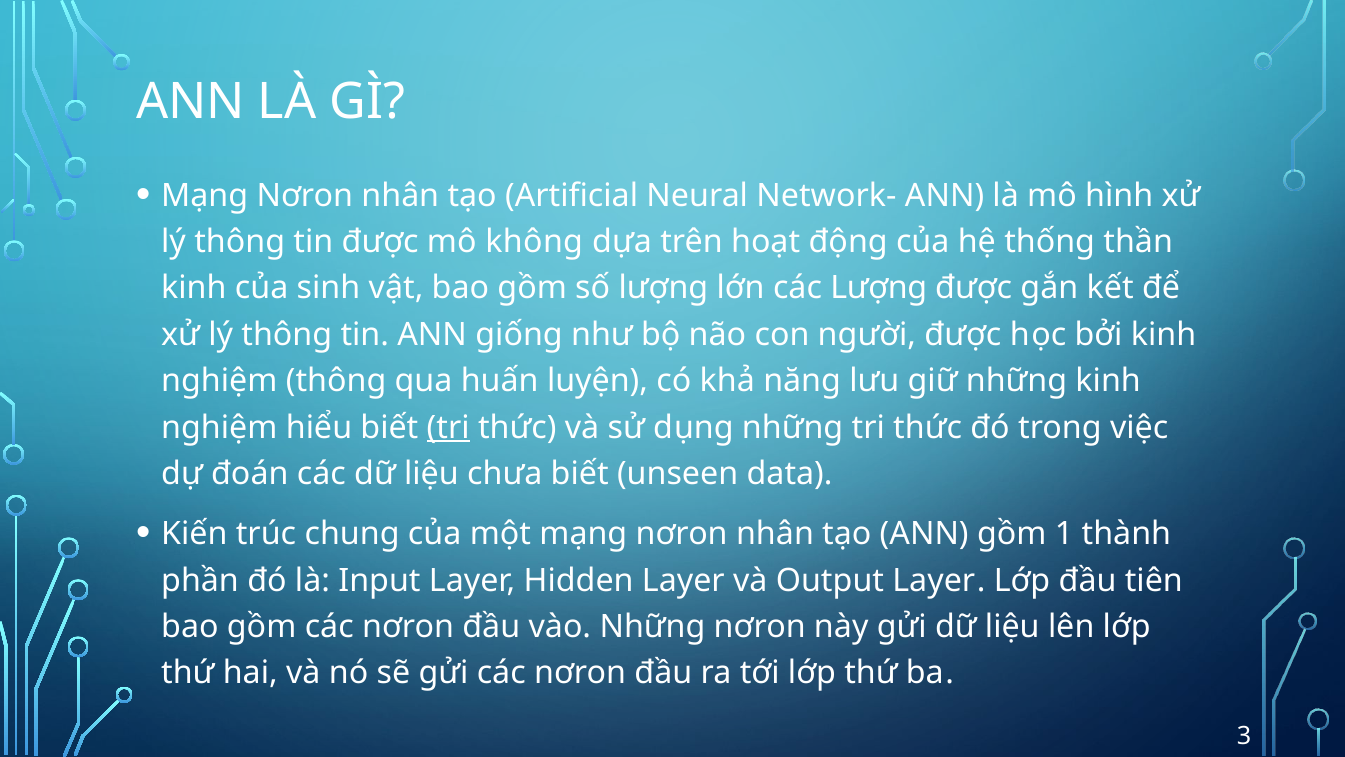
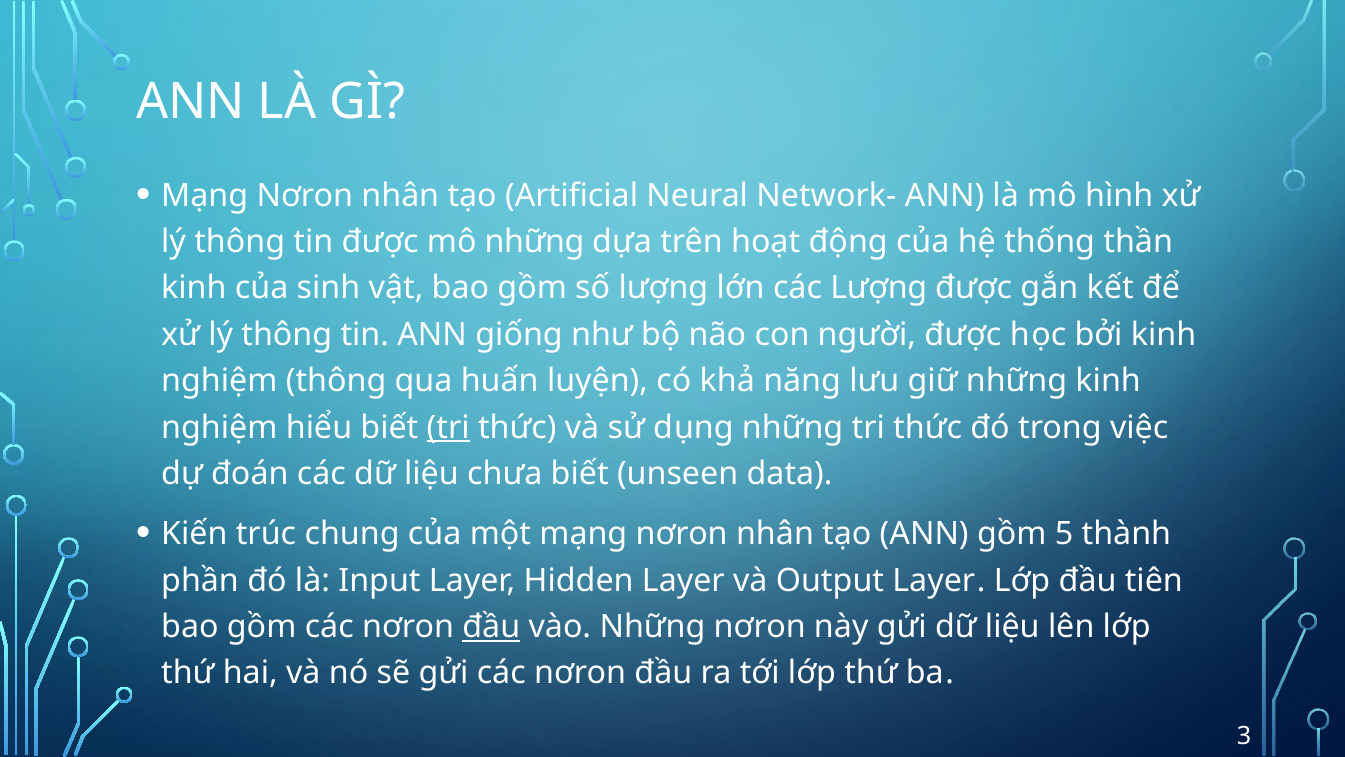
mô không: không -> những (535, 242)
1: 1 -> 5 (1064, 534)
đầu underline: none -> present (491, 627)
